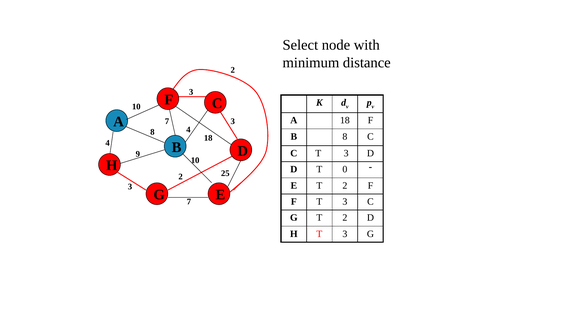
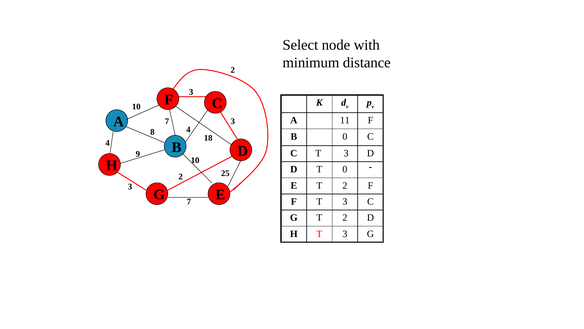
A 18: 18 -> 11 (345, 120)
B 8: 8 -> 0 (345, 136)
